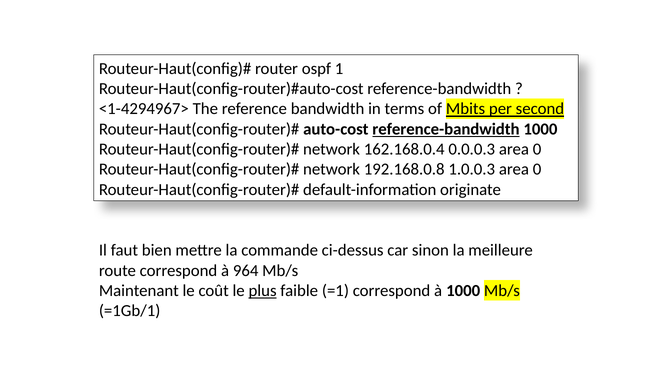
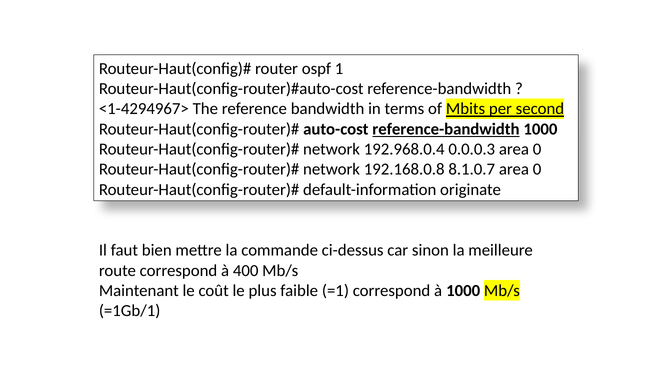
162.168.0.4: 162.168.0.4 -> 192.968.0.4 (404, 149)
1.0.0.3: 1.0.0.3 -> 8.1.0.7 (472, 169)
964: 964 -> 400 (246, 271)
plus underline: present -> none (263, 291)
